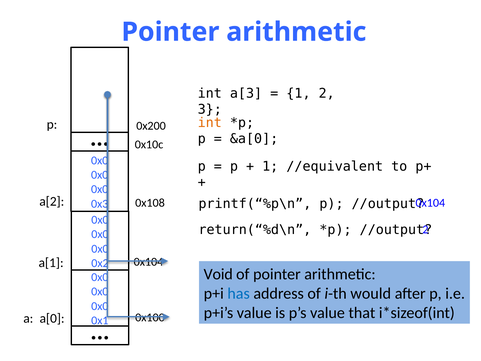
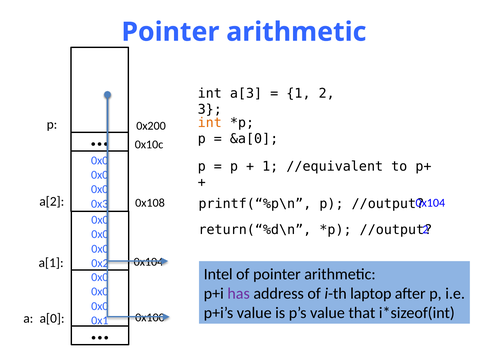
Void: Void -> Intel (218, 274)
has colour: blue -> purple (239, 293)
would: would -> laptop (371, 293)
